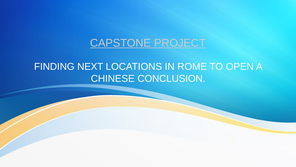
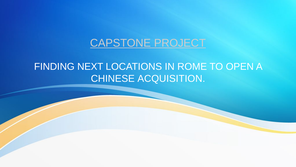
CONCLUSION: CONCLUSION -> ACQUISITION (171, 78)
